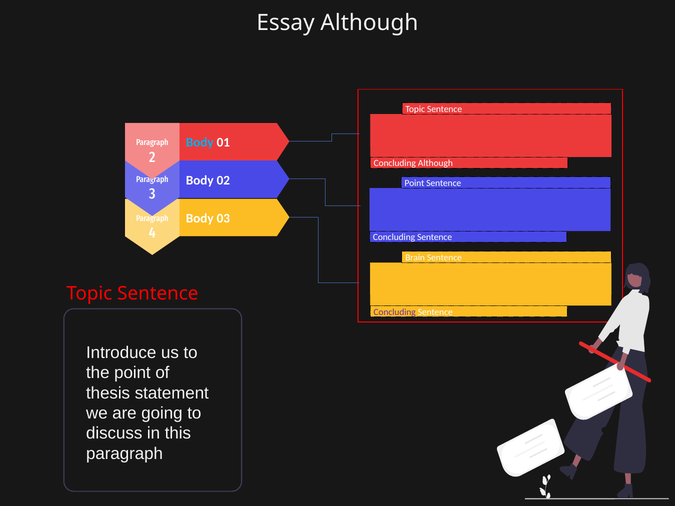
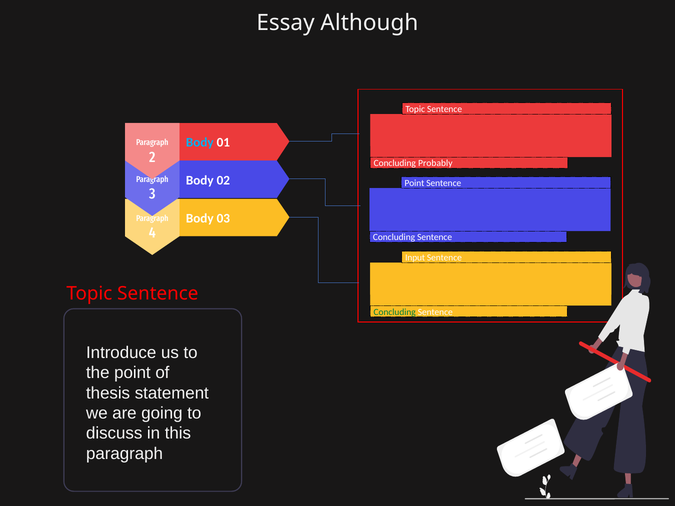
Concluding Although: Although -> Probably (435, 163)
Brain: Brain -> Input (415, 258)
Concluding colour: purple -> green (395, 312)
